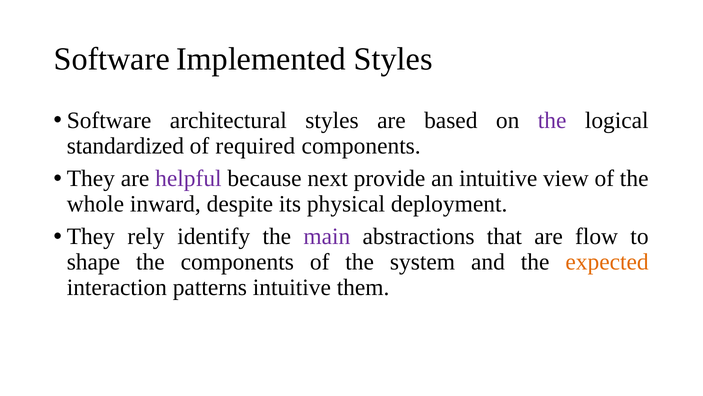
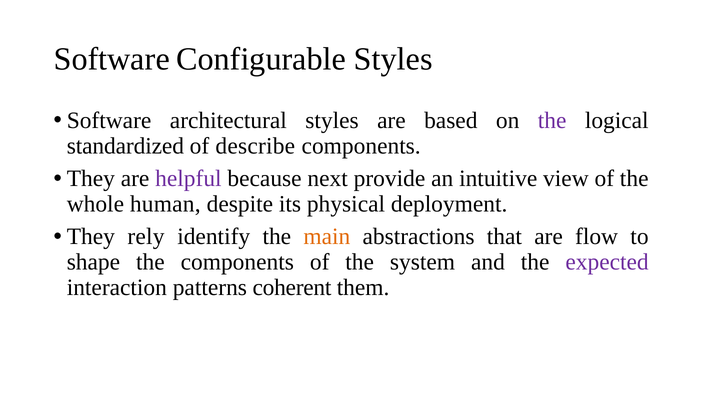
Implemented: Implemented -> Configurable (261, 59)
required: required -> describe (255, 146)
inward: inward -> human (165, 204)
main colour: purple -> orange (327, 236)
expected colour: orange -> purple (607, 262)
patterns intuitive: intuitive -> coherent (292, 287)
